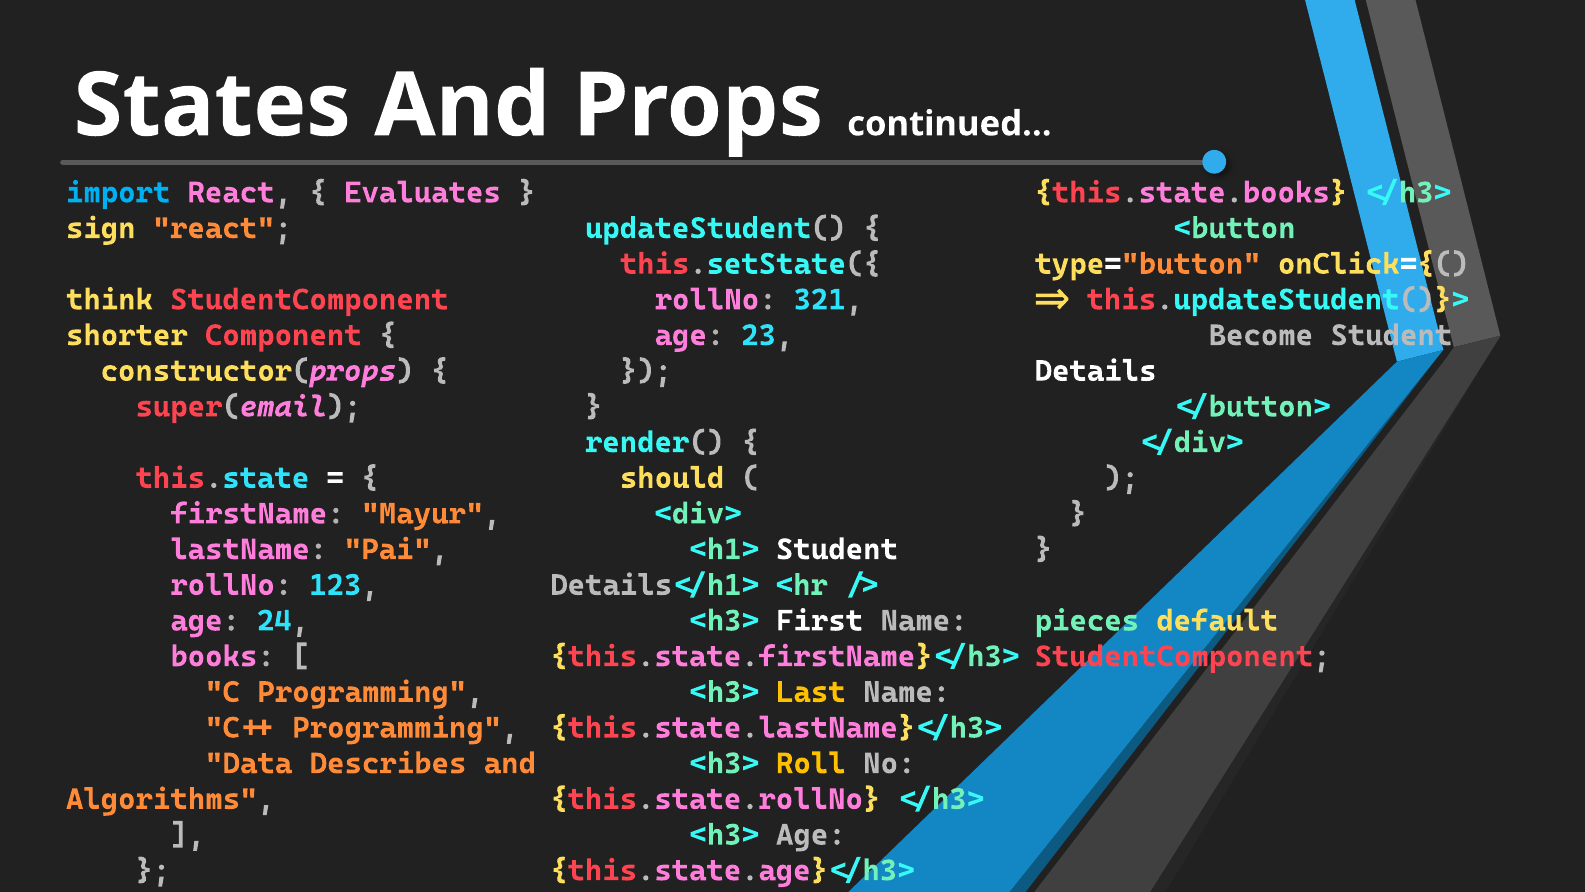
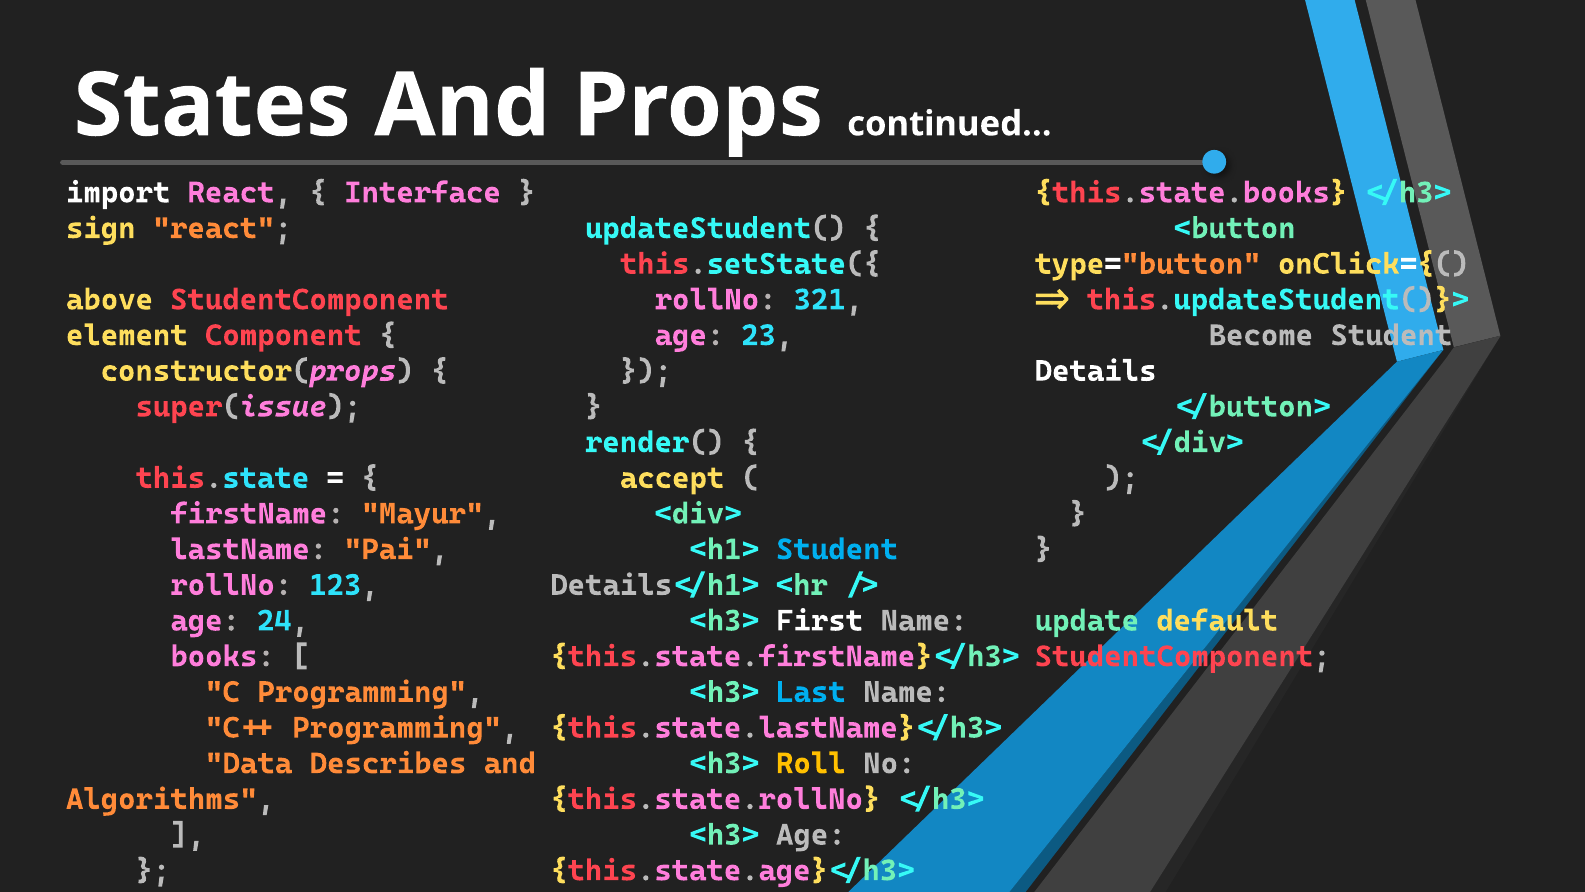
import colour: light blue -> white (118, 192)
Evaluates: Evaluates -> Interface (422, 192)
think: think -> above (109, 299)
shorter: shorter -> element (127, 335)
email: email -> issue (283, 406)
should: should -> accept (672, 478)
Student colour: white -> light blue (837, 549)
pieces: pieces -> update (1087, 620)
Last colour: yellow -> light blue (811, 692)
